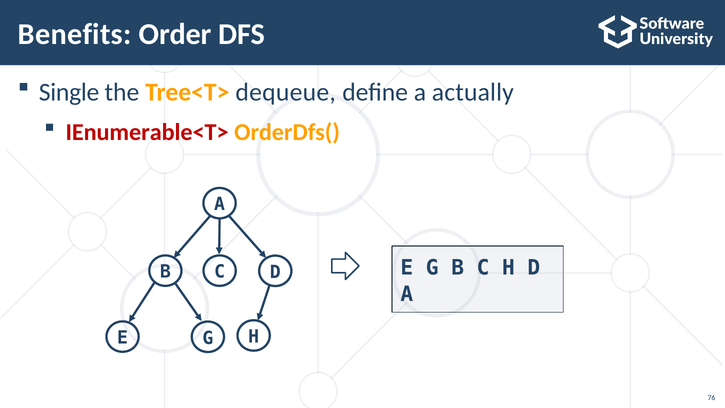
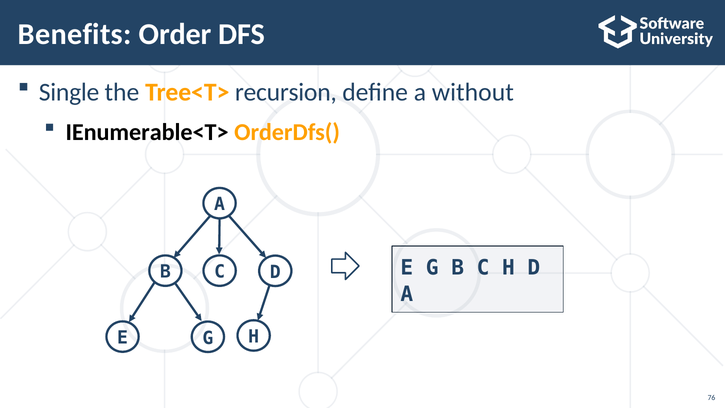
dequeue: dequeue -> recursion (286, 92)
actually: actually -> without (473, 92)
IEnumerable<T> colour: red -> black (147, 132)
